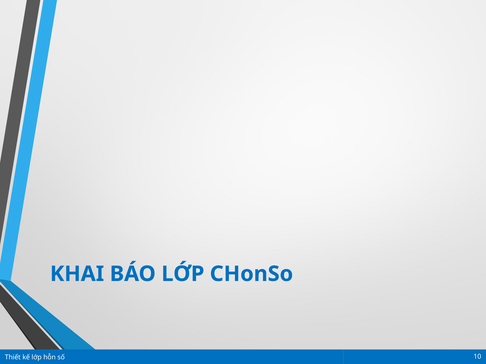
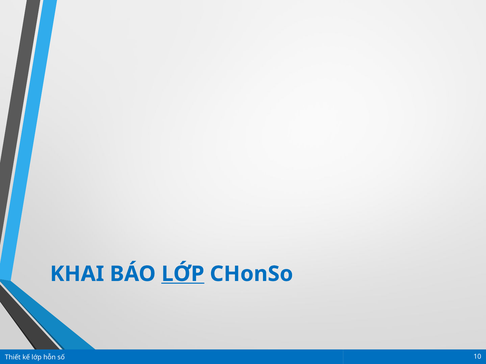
LỚP underline: none -> present (183, 274)
